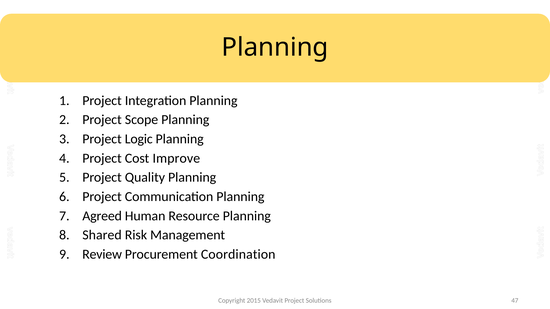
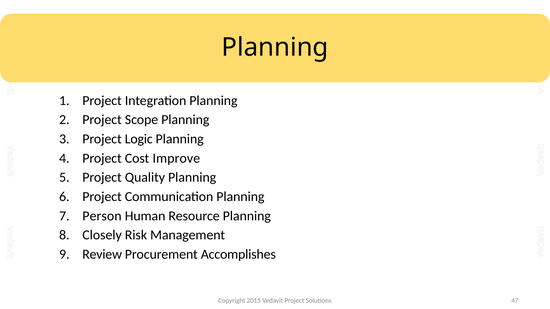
Agreed: Agreed -> Person (102, 216)
Shared: Shared -> Closely (102, 235)
Coordination: Coordination -> Accomplishes (238, 255)
